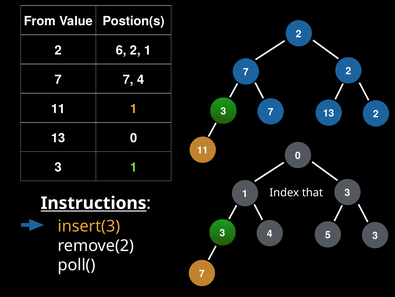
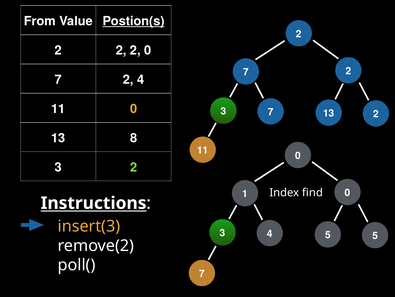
Postion(s underline: none -> present (134, 21)
6: 6 -> 2 (121, 50)
2 1: 1 -> 0 (148, 50)
7: 7 -> 2 (128, 79)
11 1: 1 -> 0 (134, 109)
0: 0 -> 8 (134, 138)
1: 1 -> 2 (134, 167)
that: that -> find (312, 192)
3: 3 -> 0 (347, 192)
3: 3 -> 5 (375, 235)
